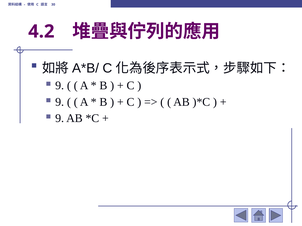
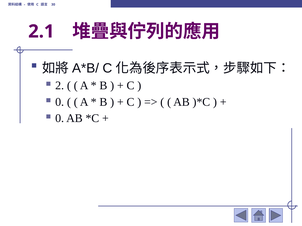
4.2: 4.2 -> 2.1 (41, 31)
9: 9 -> 2 (60, 86)
9: 9 -> 0 (60, 102)
9: 9 -> 0 (60, 119)
